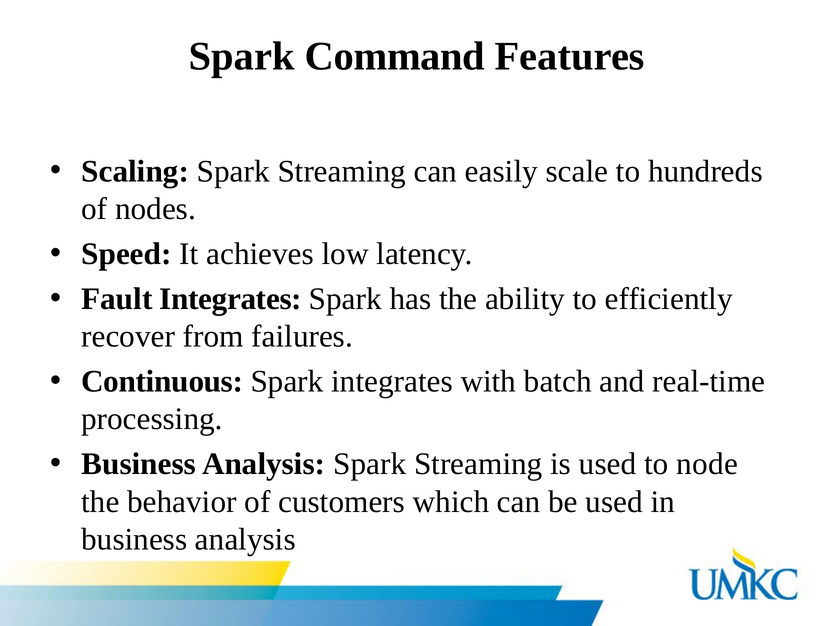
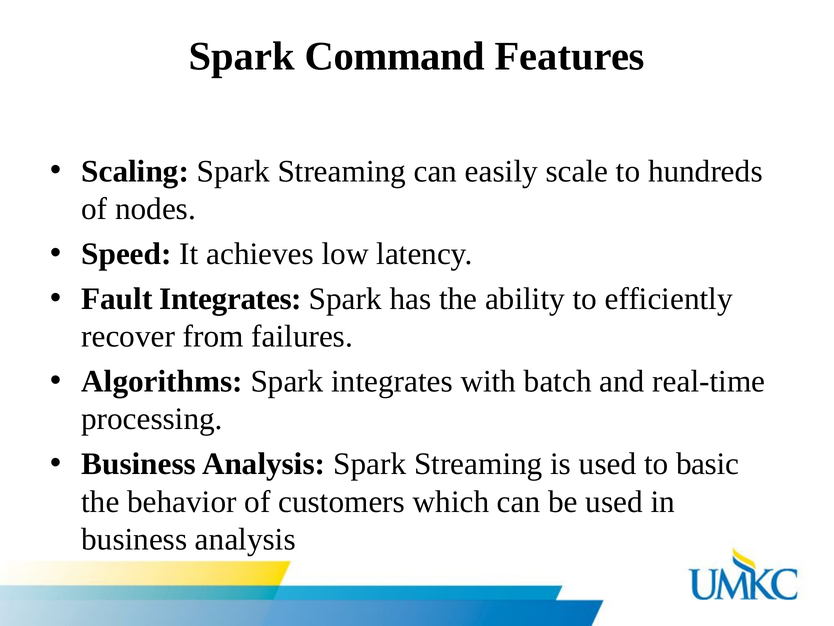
Continuous: Continuous -> Algorithms (162, 381)
node: node -> basic (708, 464)
